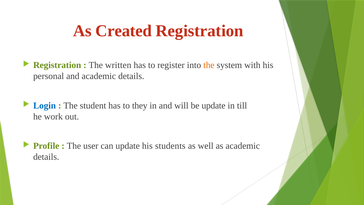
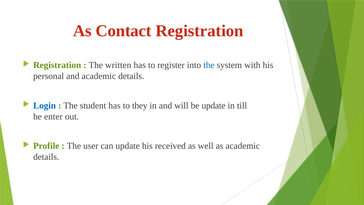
Created: Created -> Contact (124, 31)
the colour: orange -> blue (209, 65)
work: work -> enter (53, 116)
students: students -> received (170, 146)
